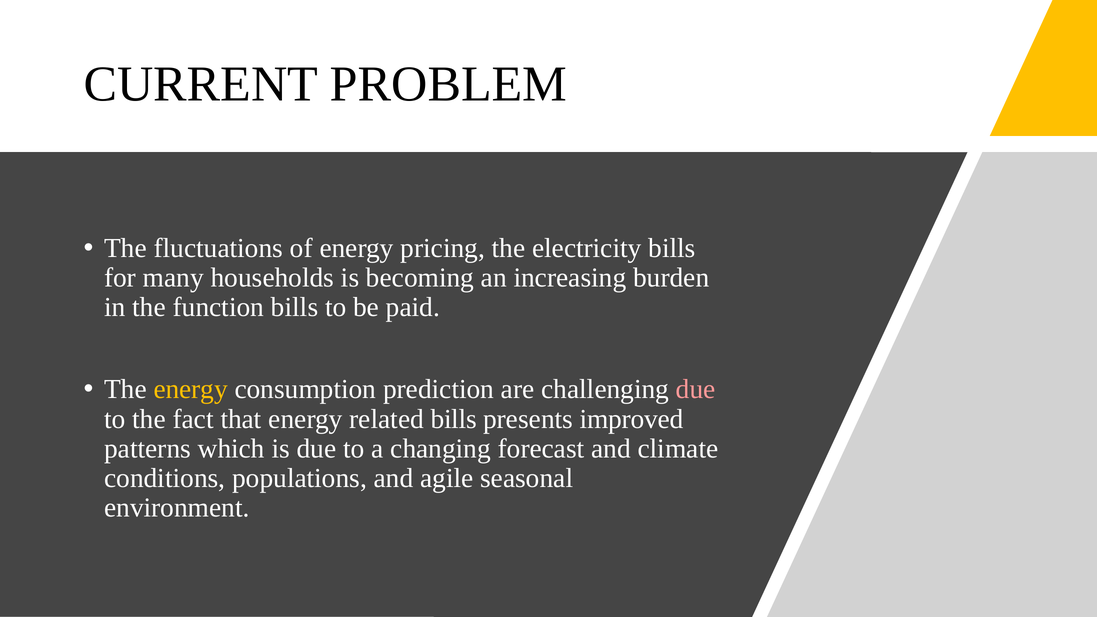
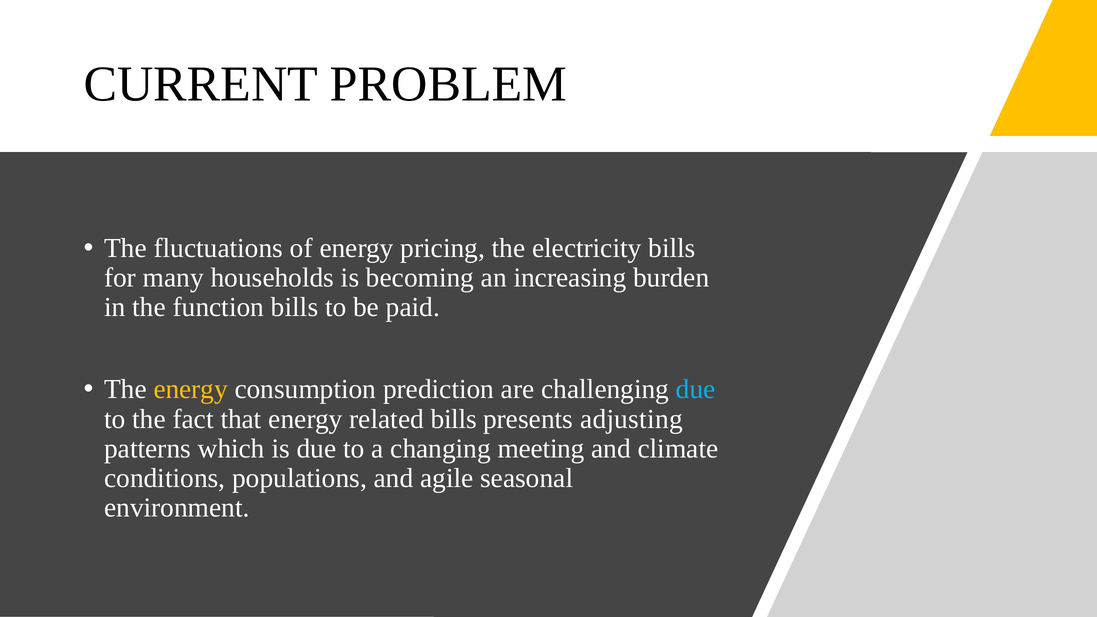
due colour: pink -> light blue (696, 389)
improved: improved -> adjusting (631, 419)
forecast: forecast -> meeting (541, 449)
